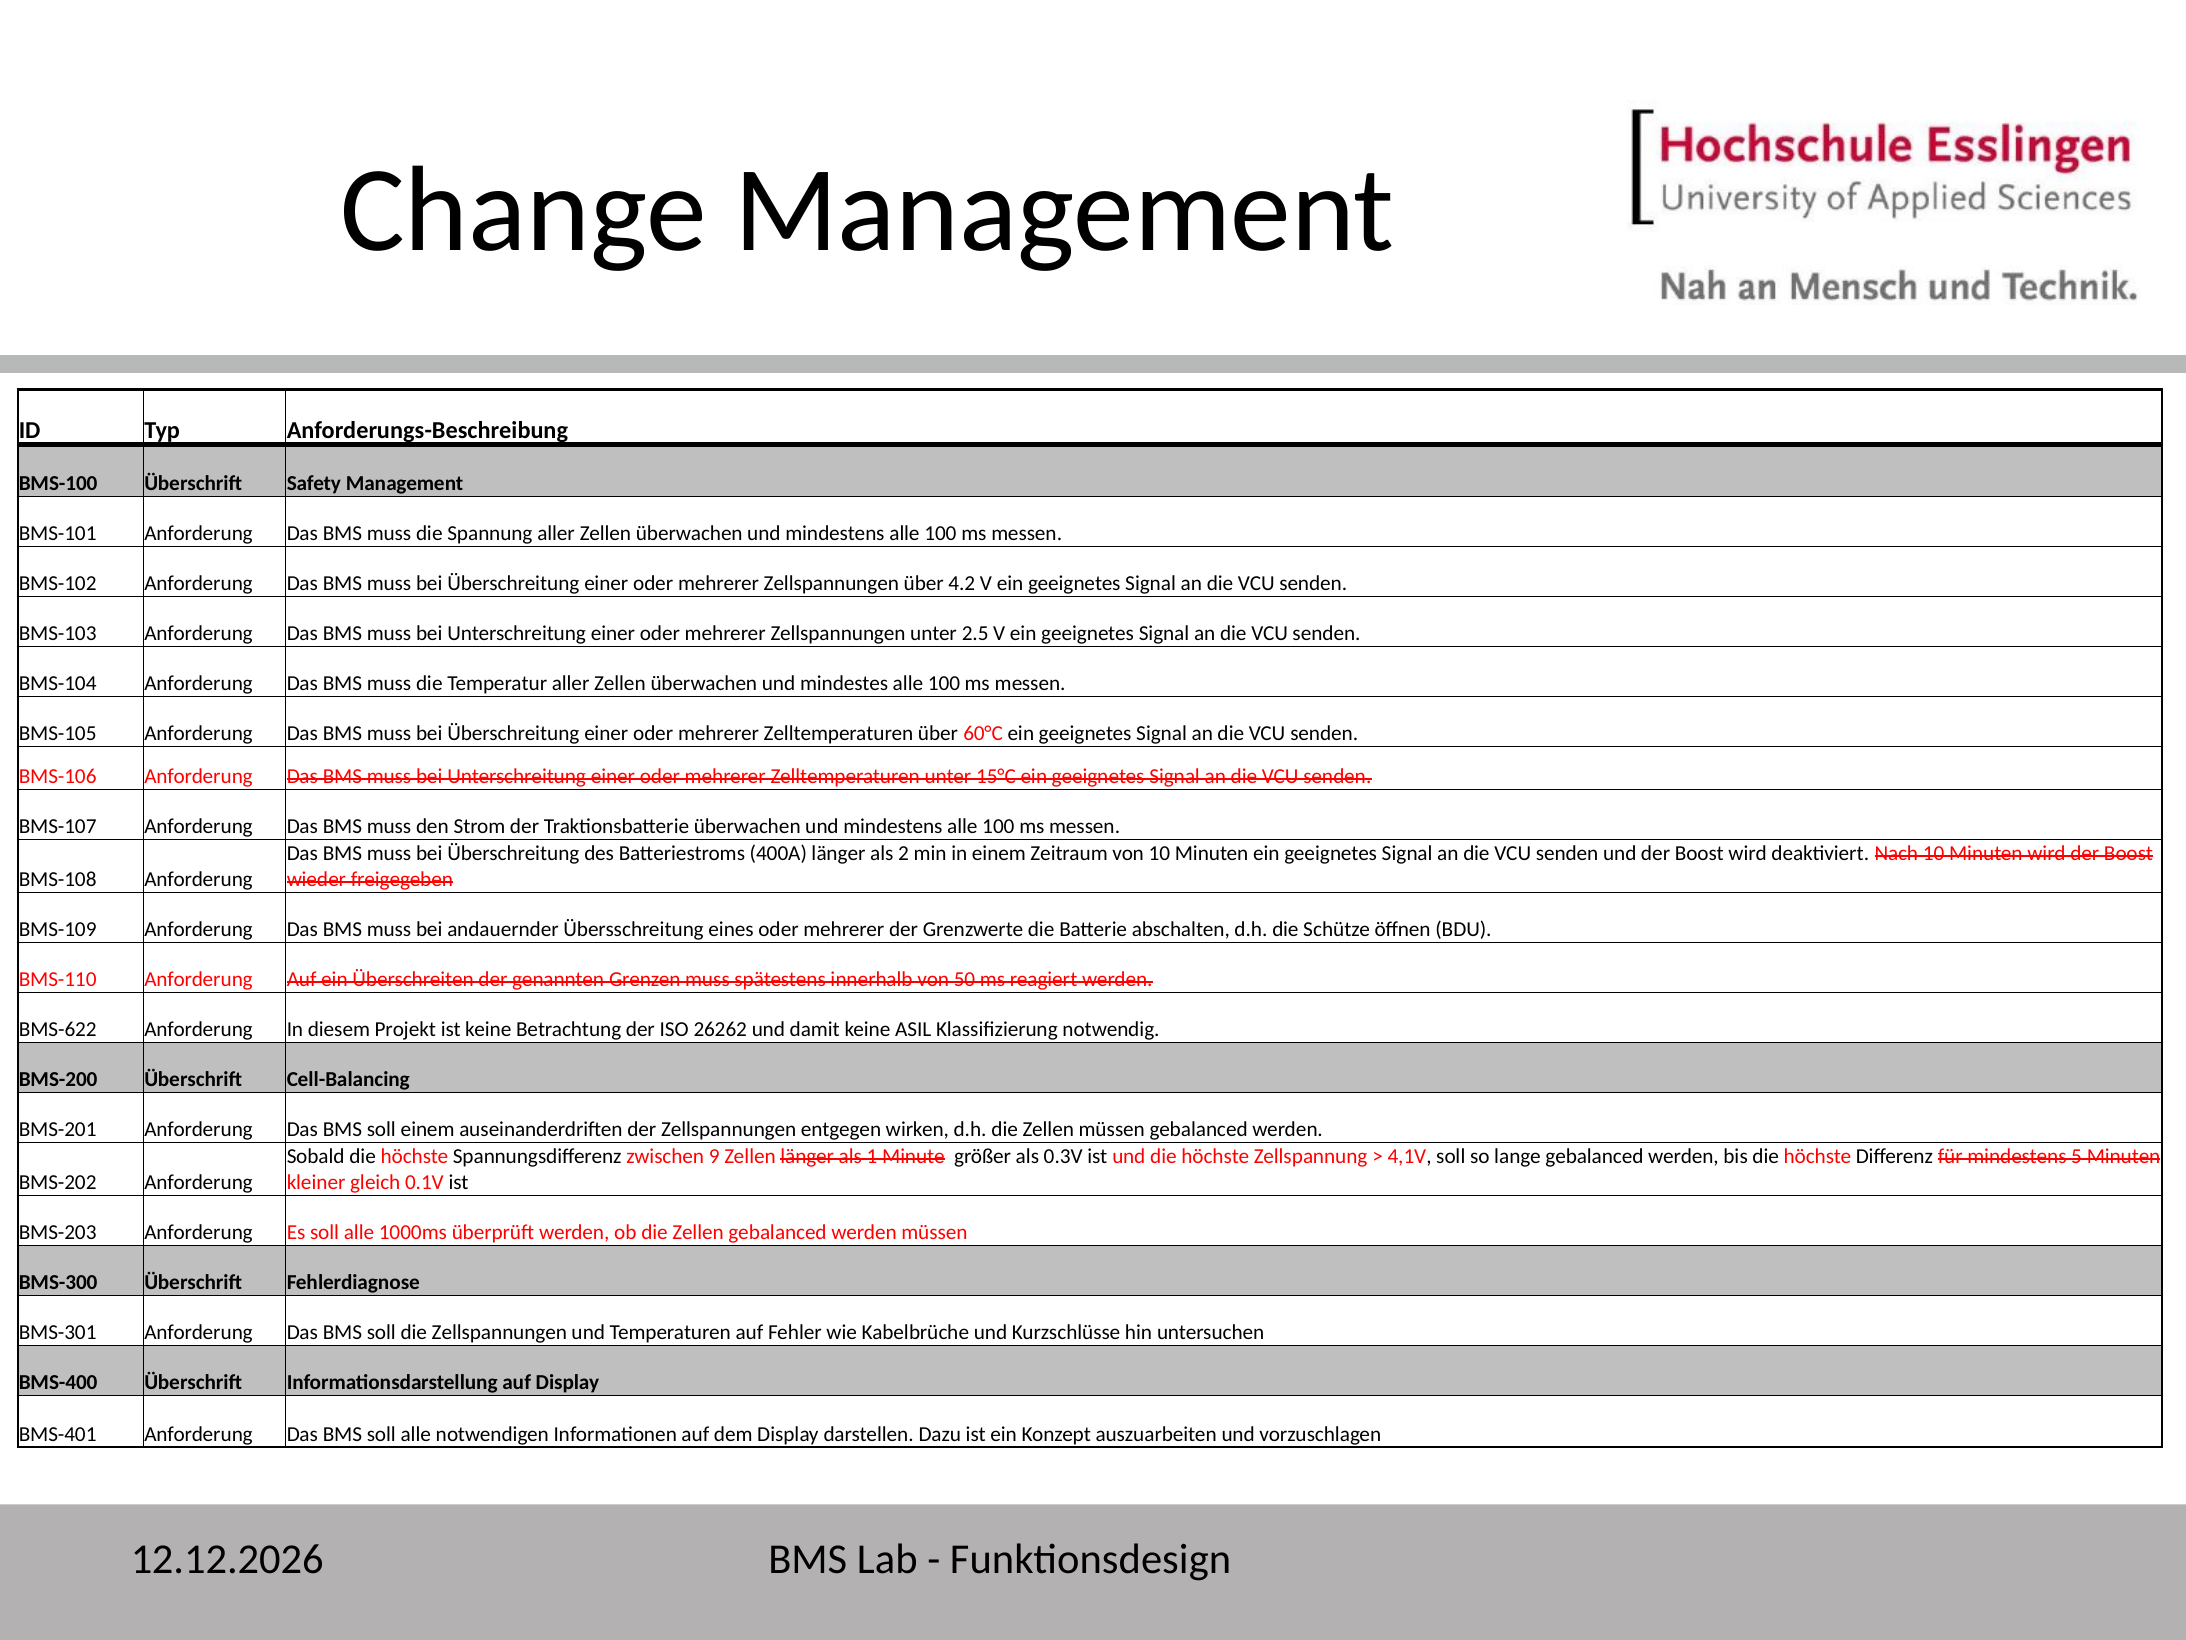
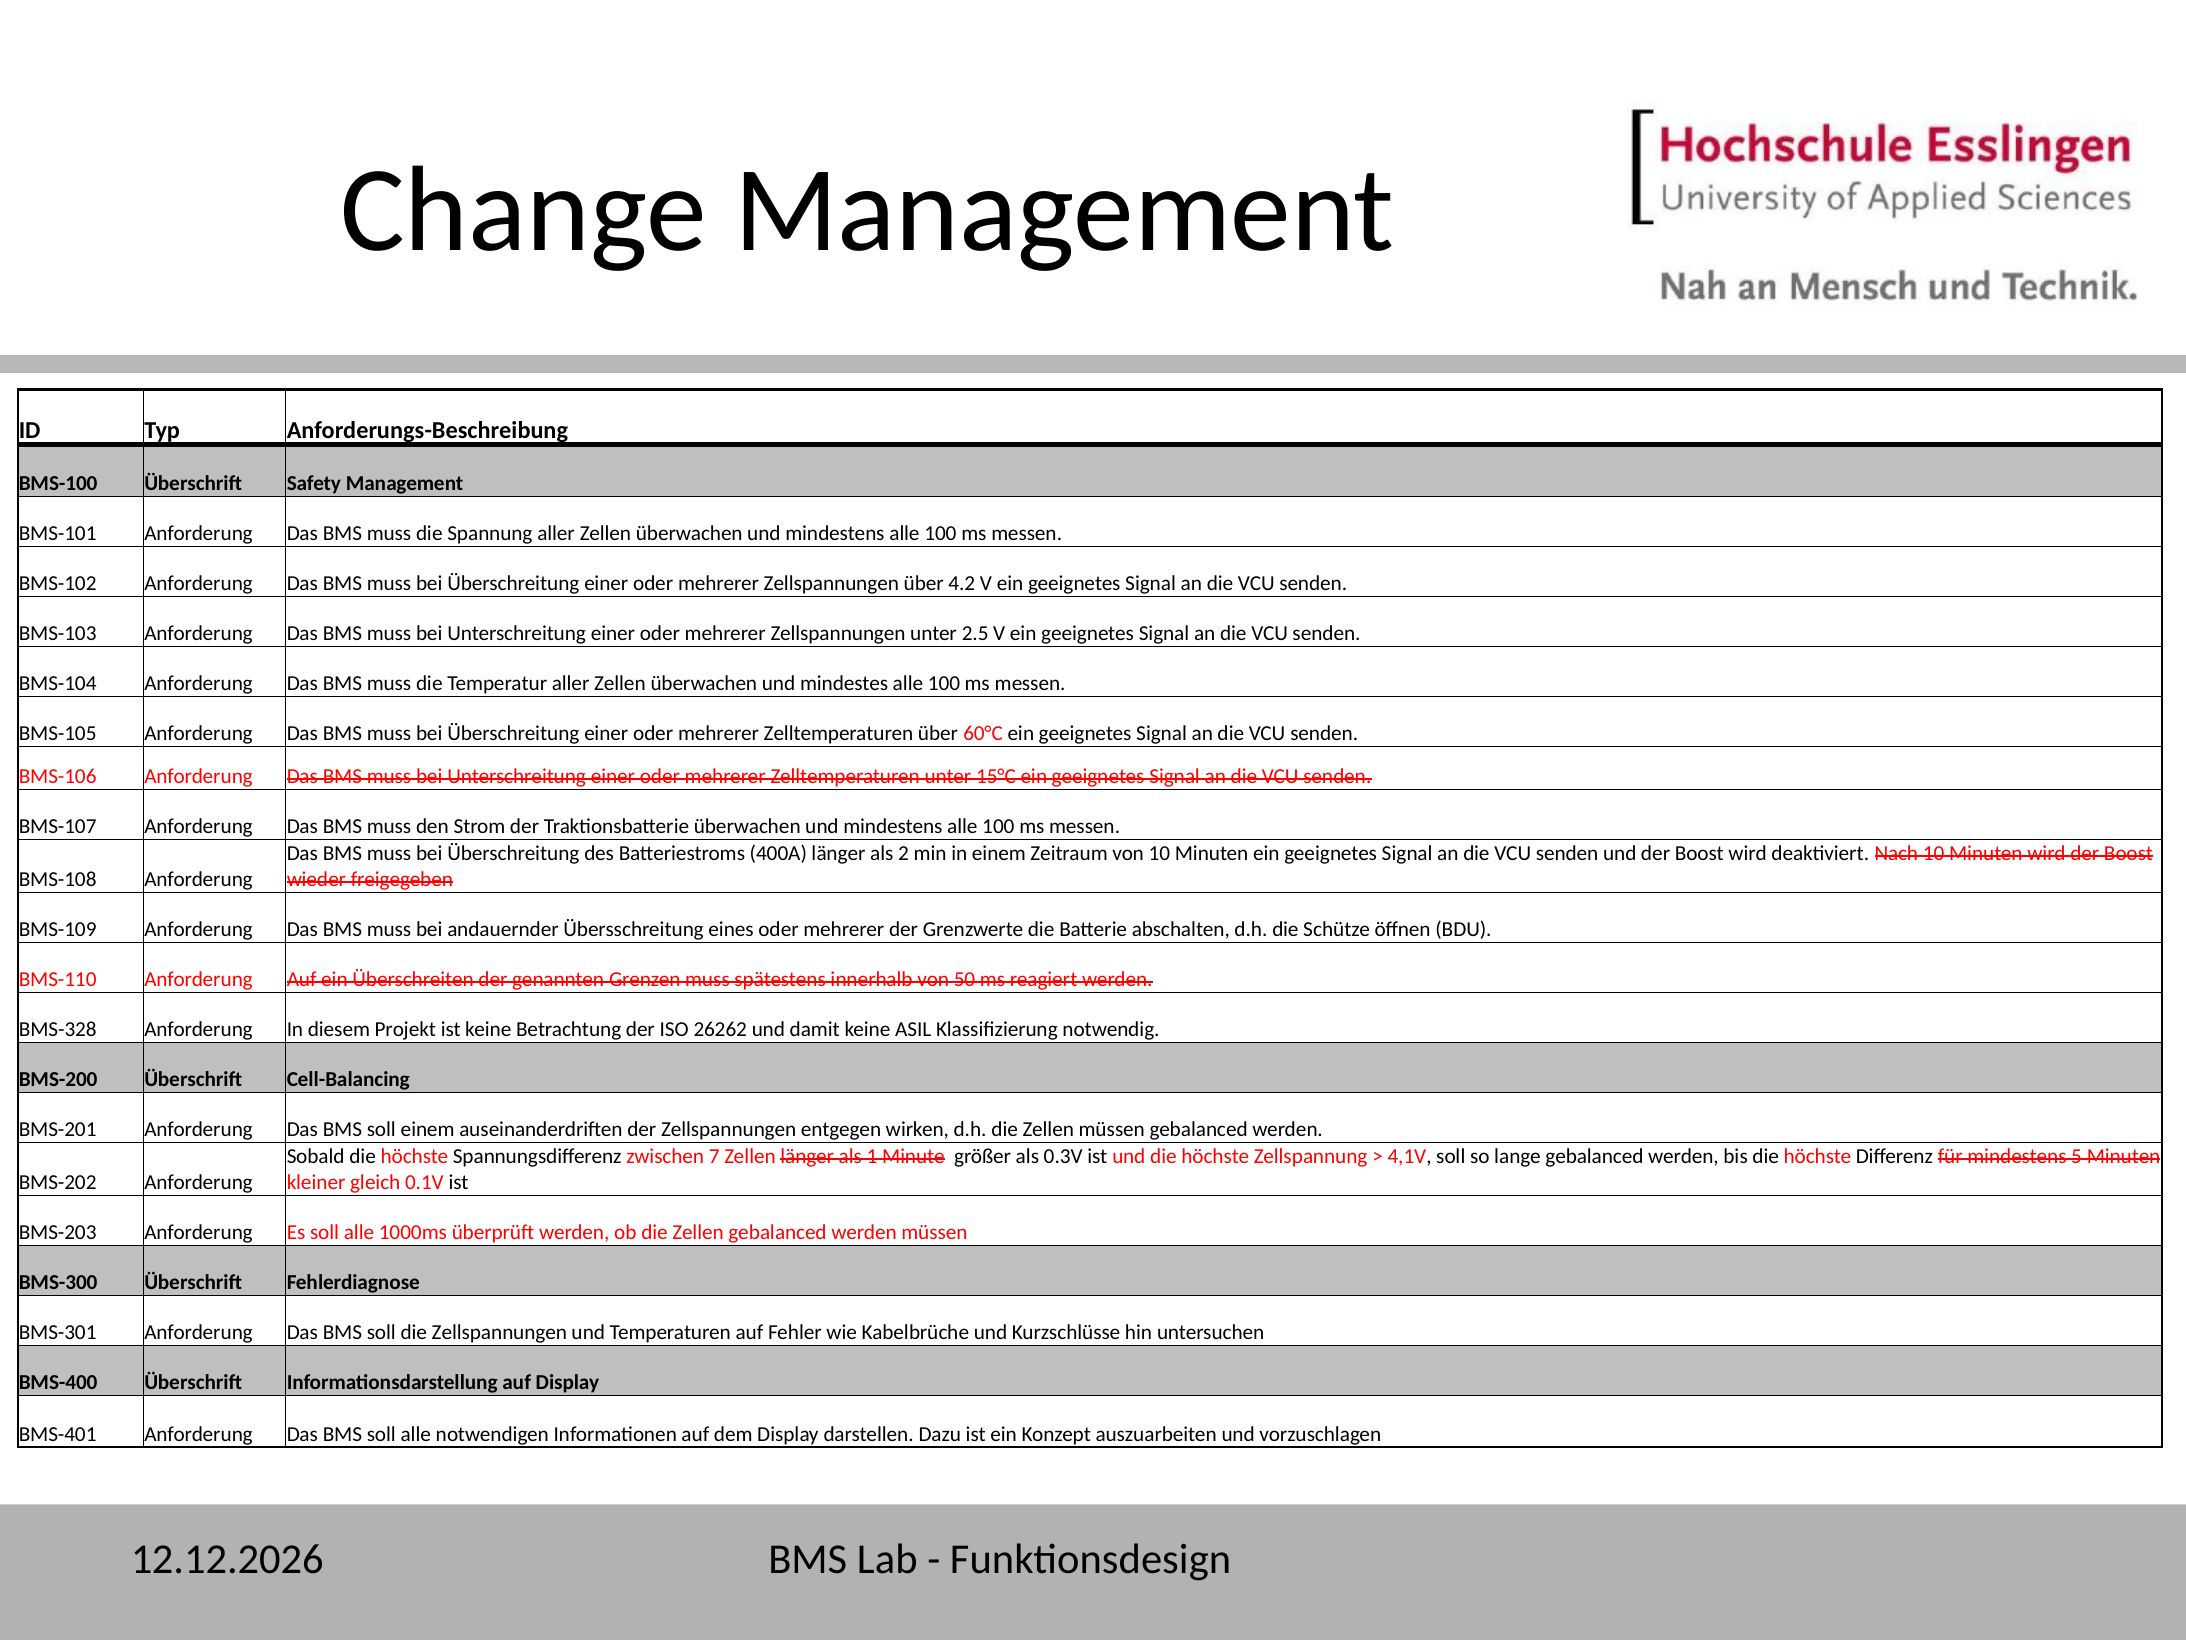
BMS-622: BMS-622 -> BMS-328 (58, 1029)
9: 9 -> 7 (714, 1156)
